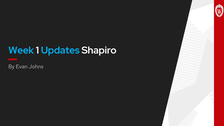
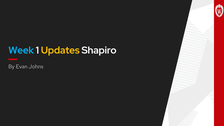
Updates colour: light blue -> yellow (60, 50)
